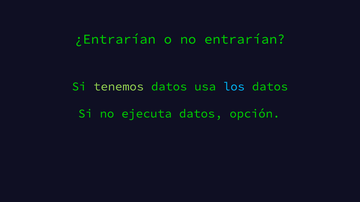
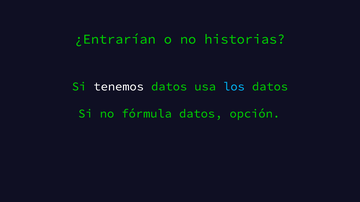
entrarían: entrarían -> historias (245, 39)
tenemos colour: light green -> white (119, 87)
ejecuta: ejecuta -> fórmula (147, 114)
